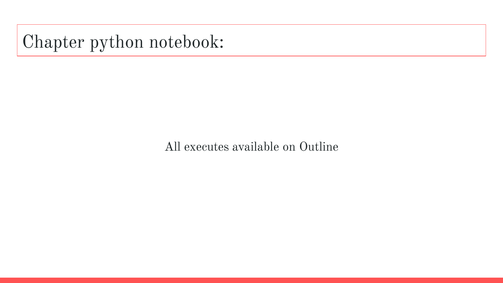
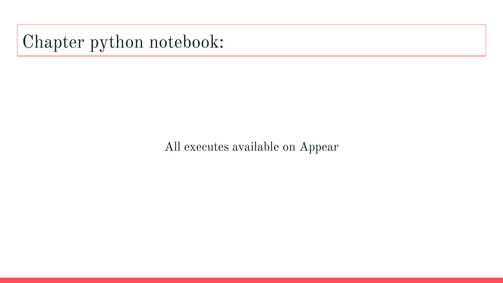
Outline: Outline -> Appear (319, 146)
